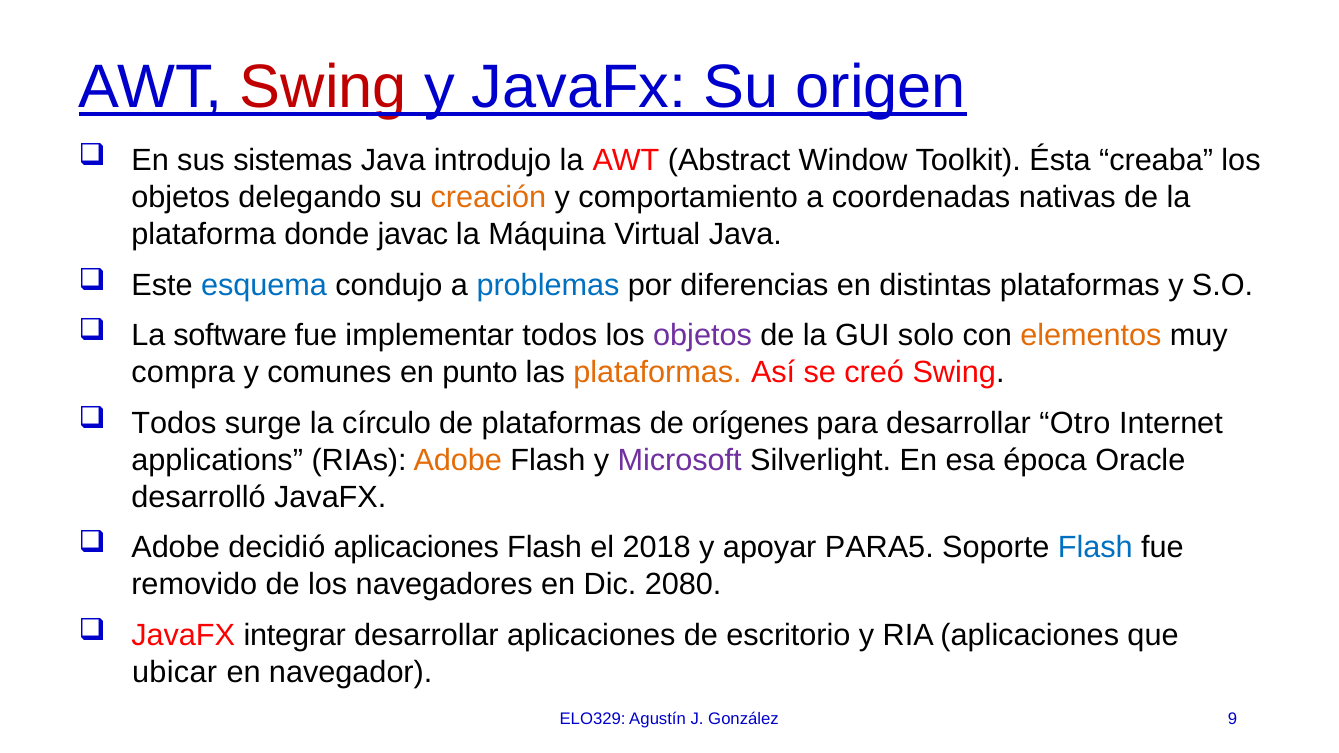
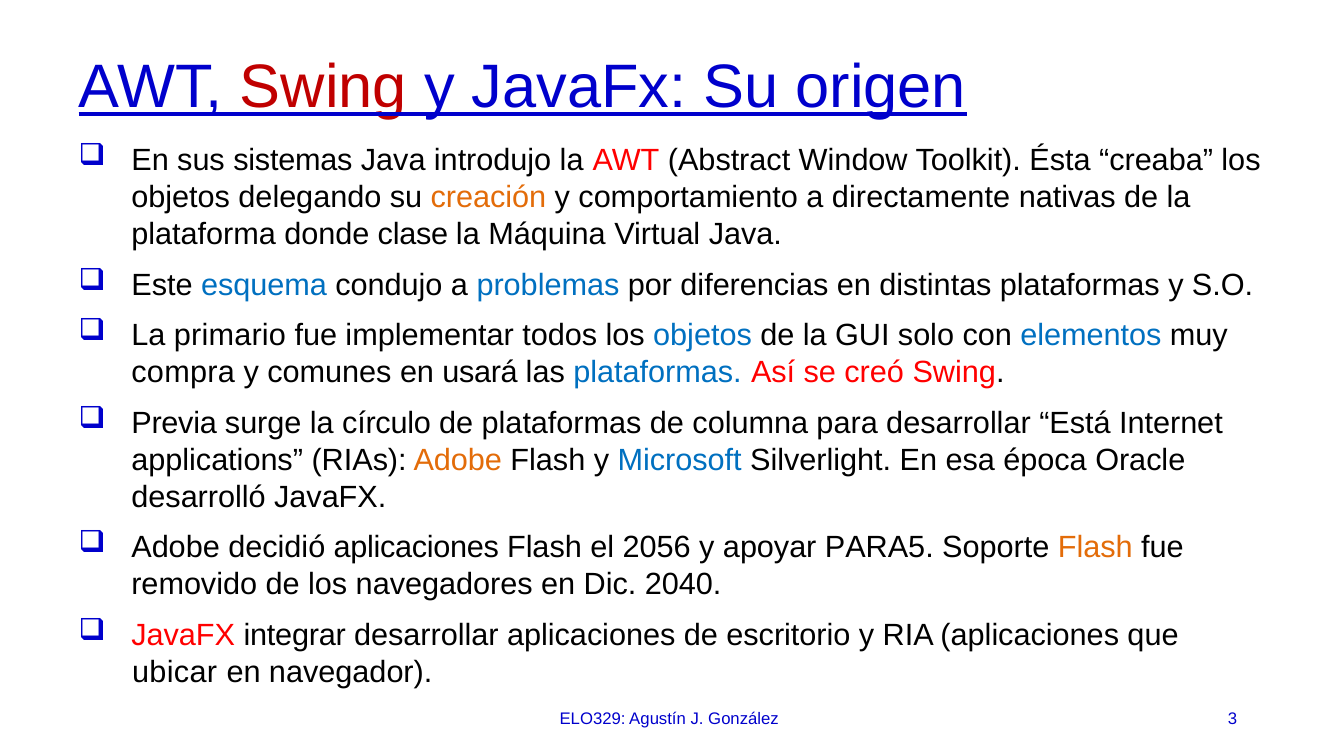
coordenadas: coordenadas -> directamente (921, 198)
javac: javac -> clase (413, 234)
software: software -> primario (230, 336)
objetos colour: purple -> blue (703, 336)
elementos colour: orange -> blue (1091, 336)
punto: punto -> usará (480, 373)
plataformas colour: orange -> blue (657, 373)
Todos: Todos -> Previa (174, 424)
orígenes: orígenes -> columna (750, 424)
Otro: Otro -> Está (1075, 424)
Microsoft colour: purple -> blue (680, 460)
2018: 2018 -> 2056 (657, 548)
Flash colour: blue -> orange (1095, 548)
2080: 2080 -> 2040 (683, 585)
9: 9 -> 3 (1232, 719)
